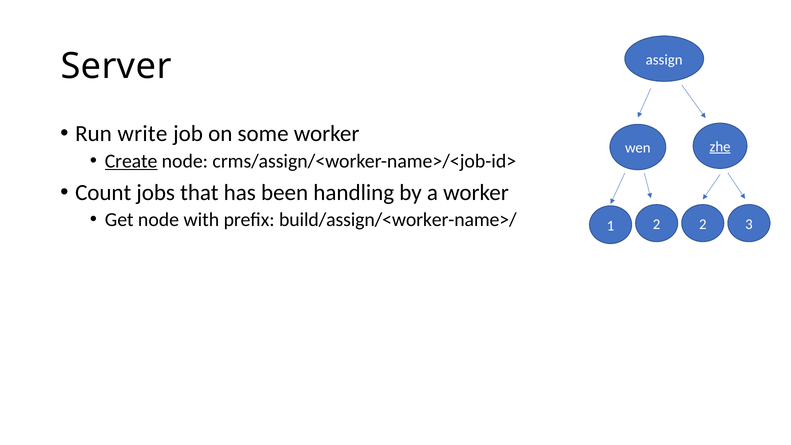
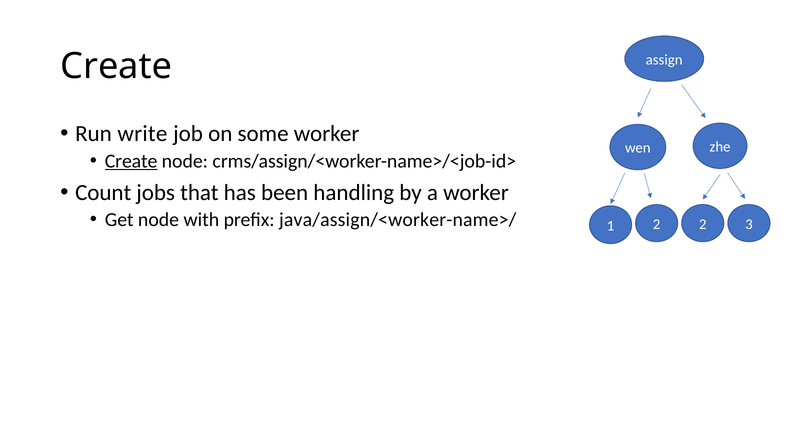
Server: Server -> Create (116, 66)
zhe underline: present -> none (720, 147)
build/assign/<worker-name>/: build/assign/<worker-name>/ -> java/assign/<worker-name>/ (398, 220)
